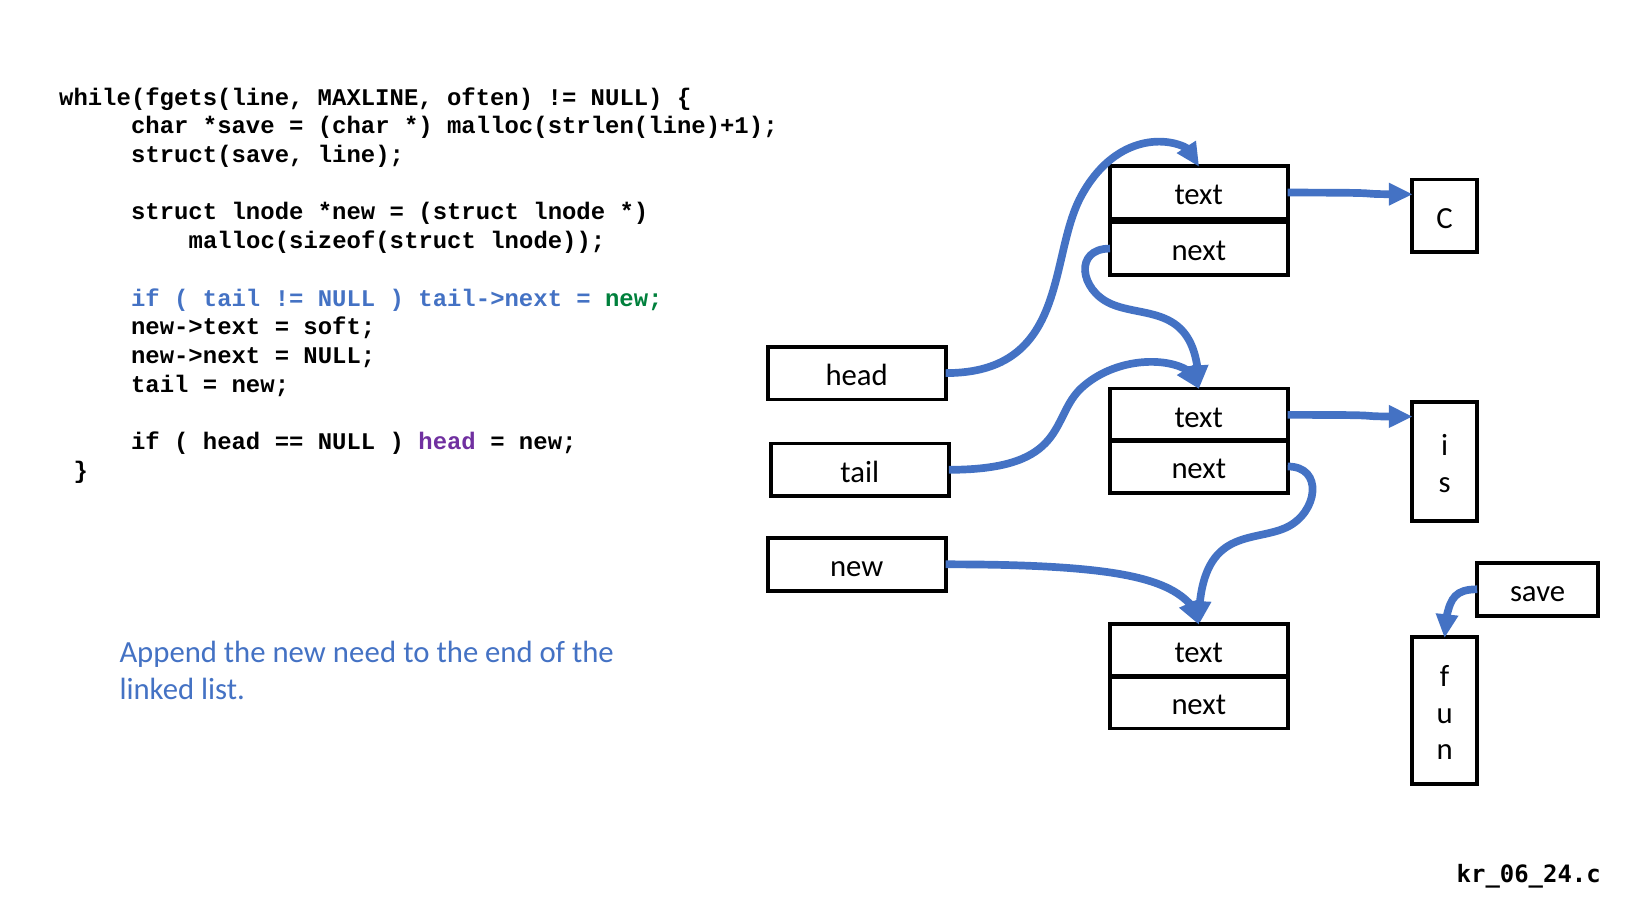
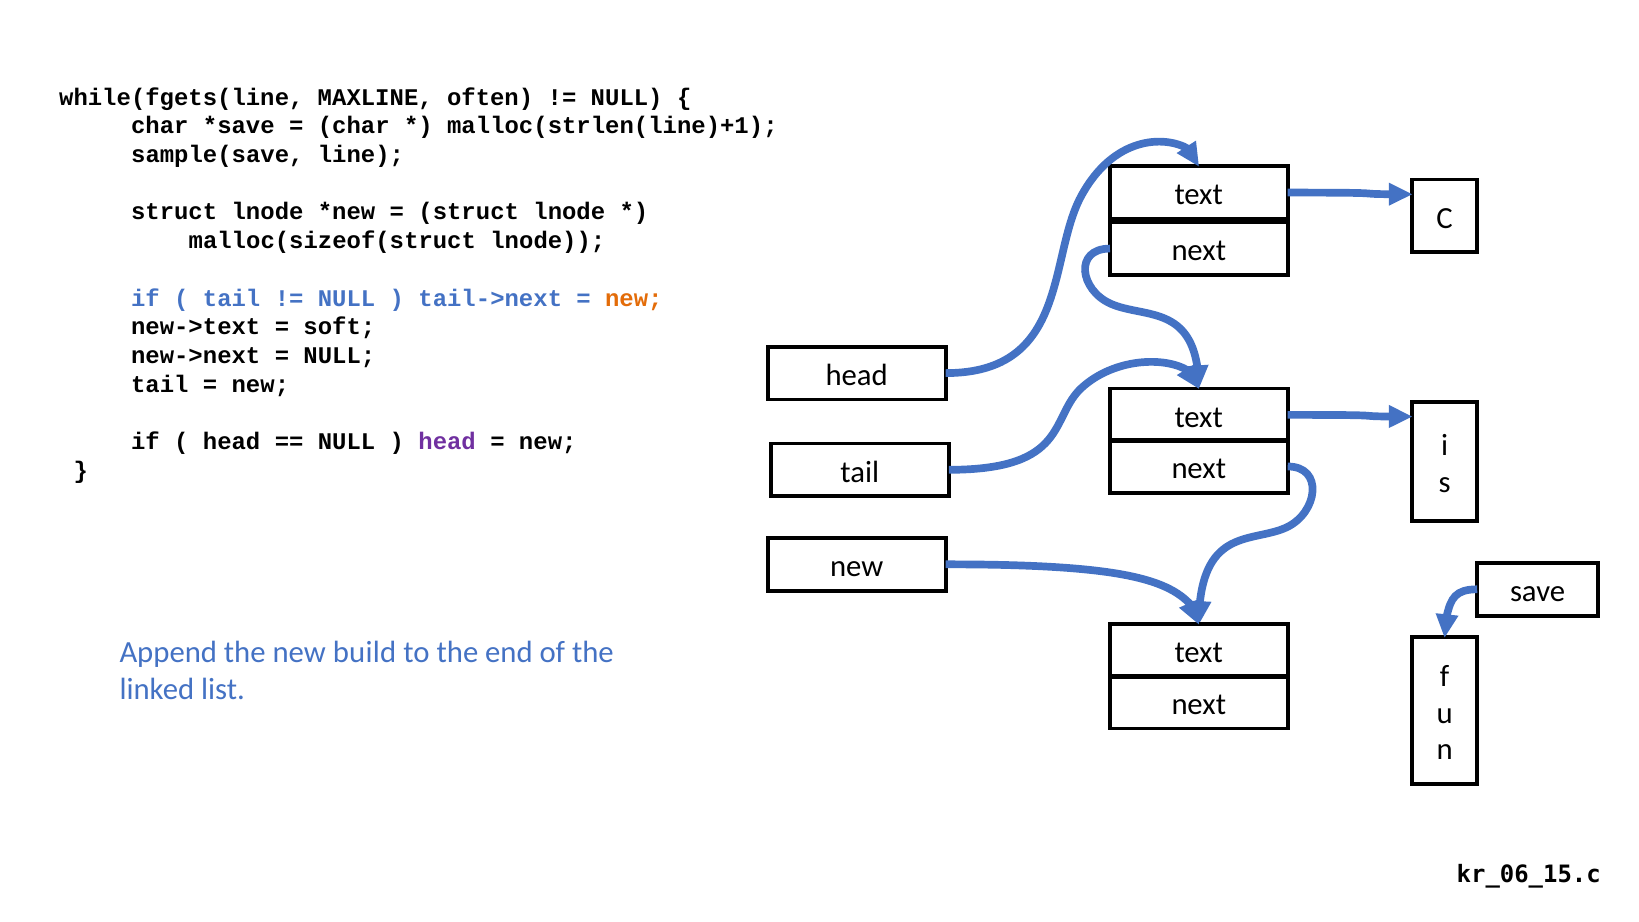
struct(save: struct(save -> sample(save (217, 155)
new colour: green -> orange (634, 298)
need: need -> build (365, 652)
kr_06_24.c: kr_06_24.c -> kr_06_15.c (1529, 874)
